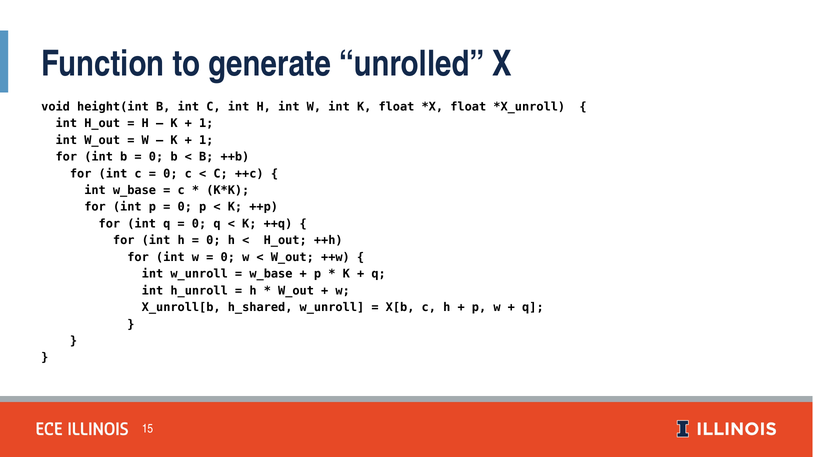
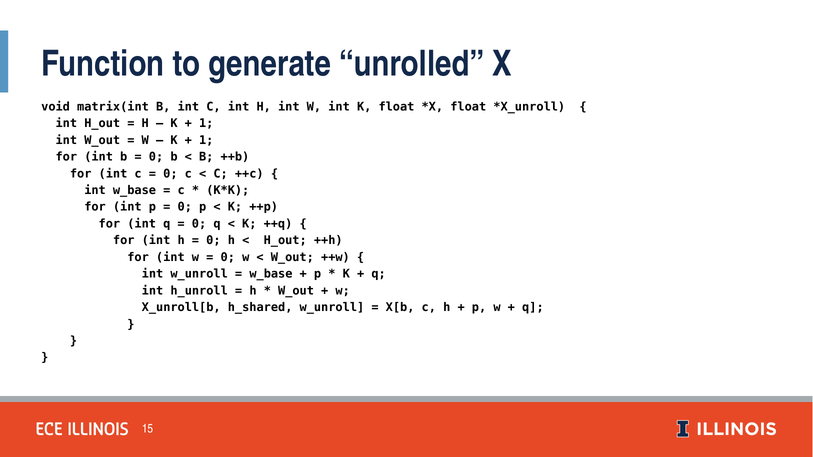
height(int: height(int -> matrix(int (113, 107)
